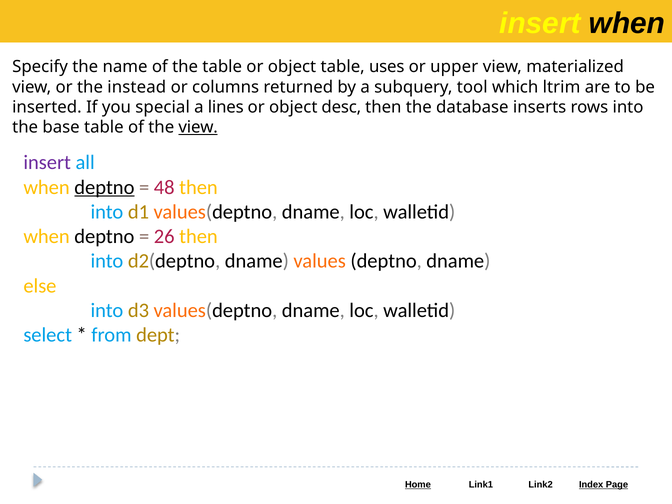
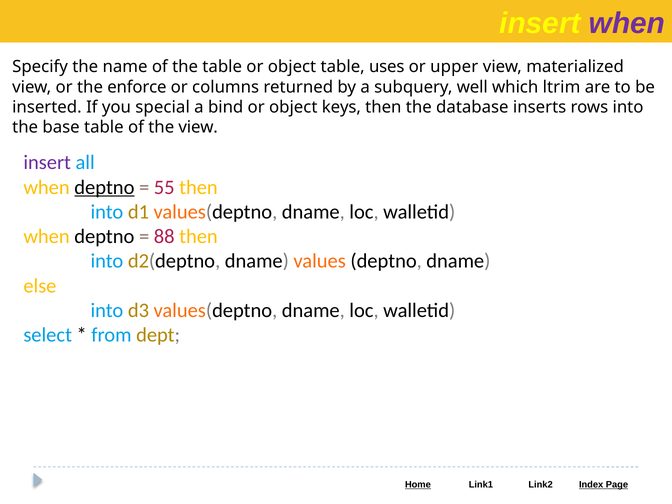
when colour: black -> purple (627, 23)
instead: instead -> enforce (137, 87)
tool: tool -> well (472, 87)
lines: lines -> bind (226, 107)
desc: desc -> keys (341, 107)
view underline: present -> none (198, 127)
48: 48 -> 55 (164, 187)
26: 26 -> 88 (164, 237)
